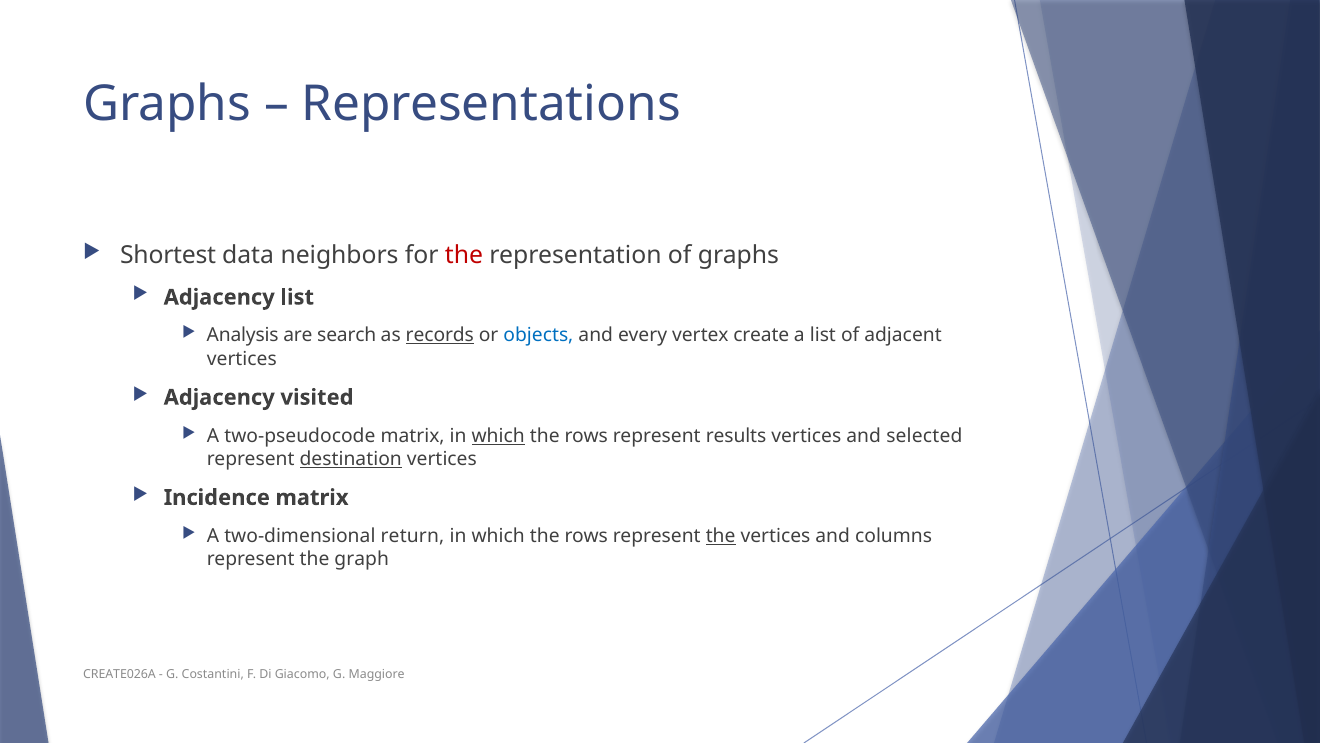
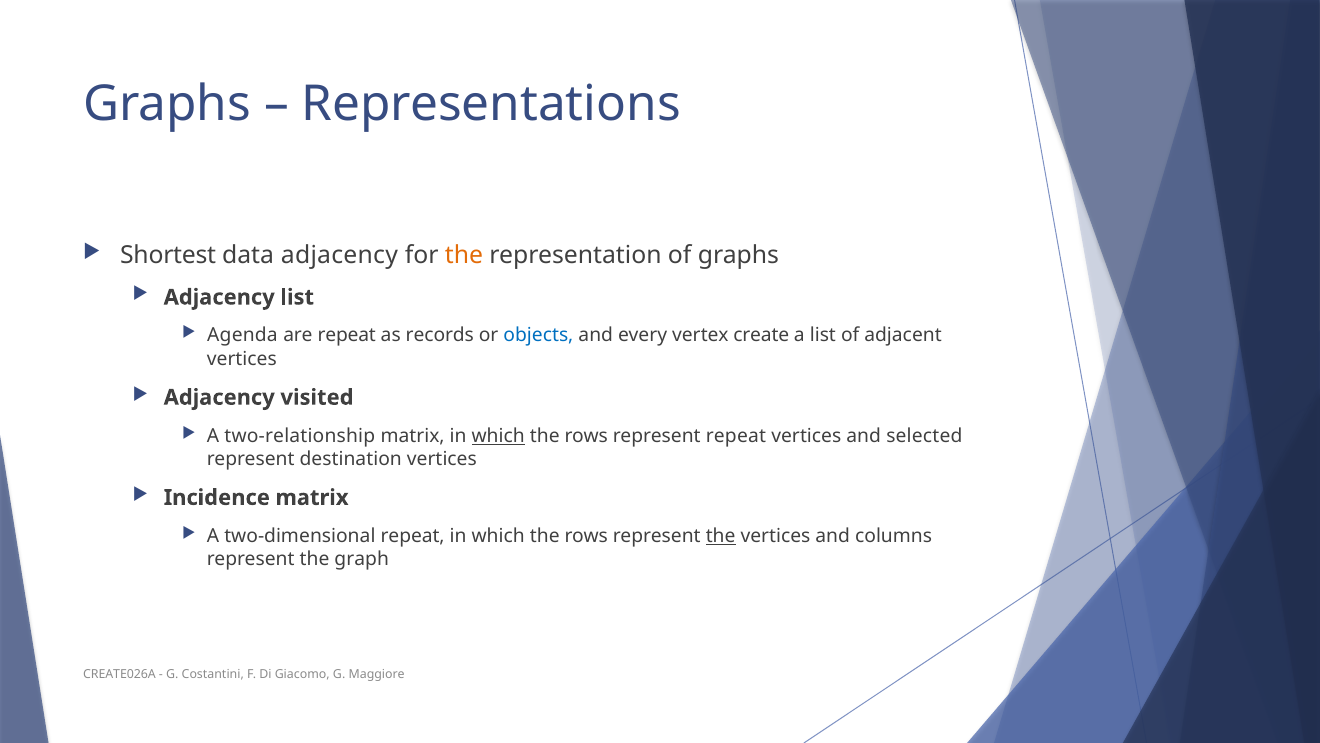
data neighbors: neighbors -> adjacency (339, 255)
the colour: red -> orange (464, 255)
Analysis: Analysis -> Agenda (242, 335)
are search: search -> repeat (347, 335)
records underline: present -> none (440, 335)
two-pseudocode: two-pseudocode -> two-relationship (300, 436)
represent results: results -> repeat (736, 436)
destination underline: present -> none (351, 459)
two-dimensional return: return -> repeat (413, 536)
